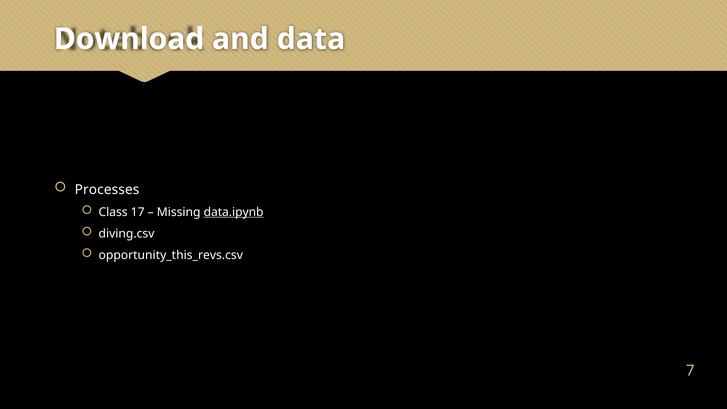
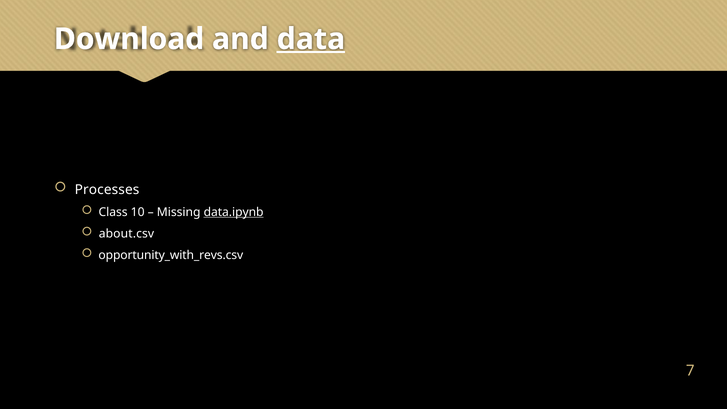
data underline: none -> present (311, 39)
17: 17 -> 10 (138, 212)
diving.csv: diving.csv -> about.csv (126, 234)
opportunity_this_revs.csv: opportunity_this_revs.csv -> opportunity_with_revs.csv (171, 255)
